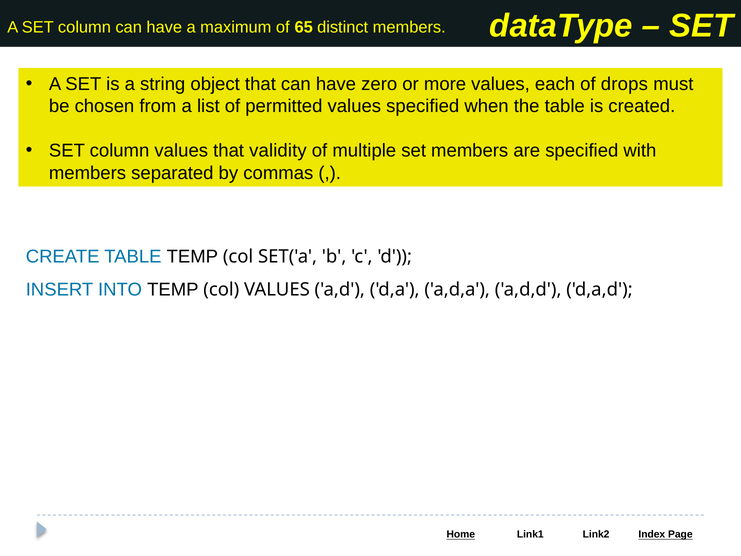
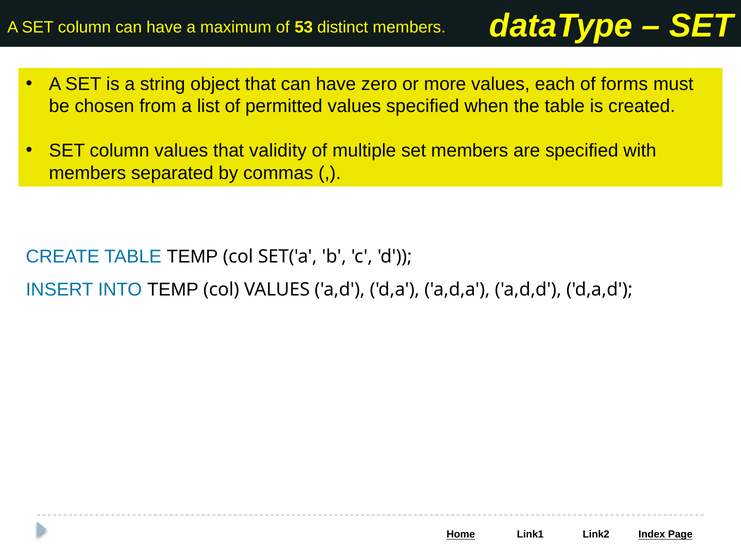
65: 65 -> 53 (304, 27)
drops: drops -> forms (624, 84)
